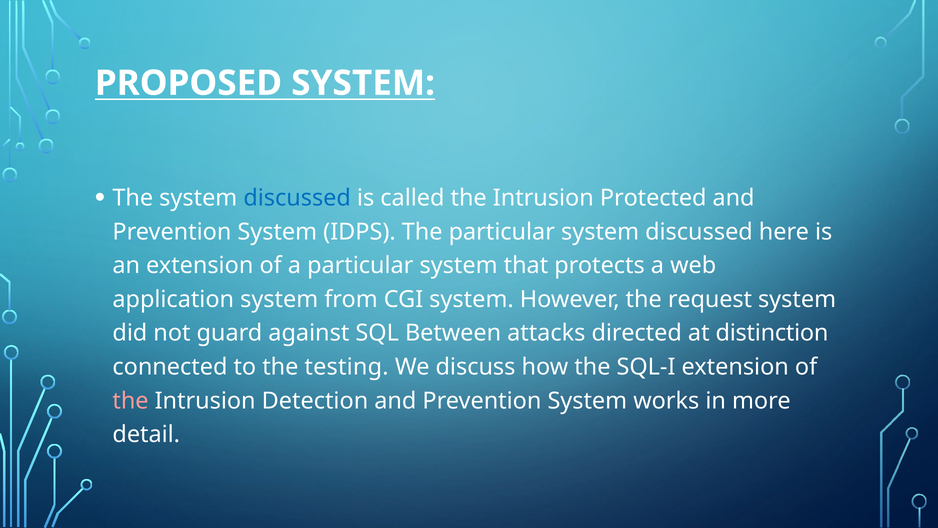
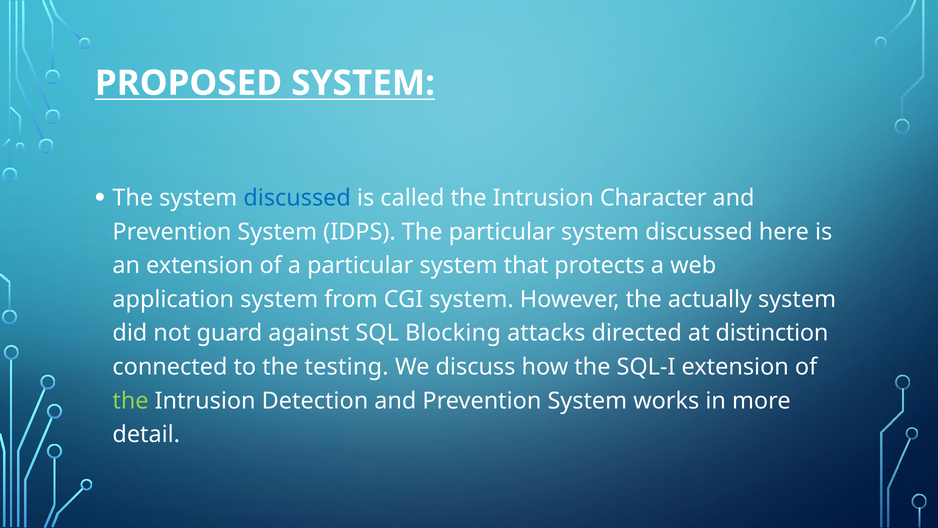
Protected: Protected -> Character (653, 198)
request: request -> actually (710, 299)
Between: Between -> Blocking (453, 333)
the colour: pink -> light green (131, 401)
